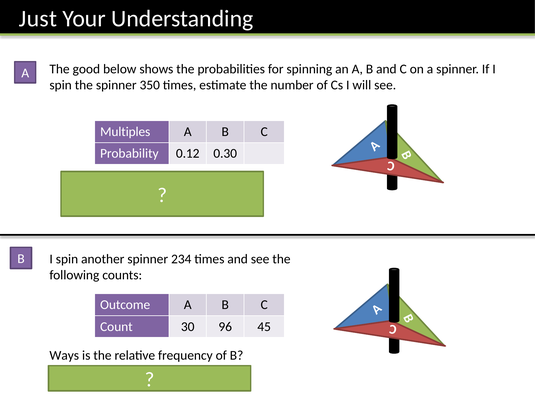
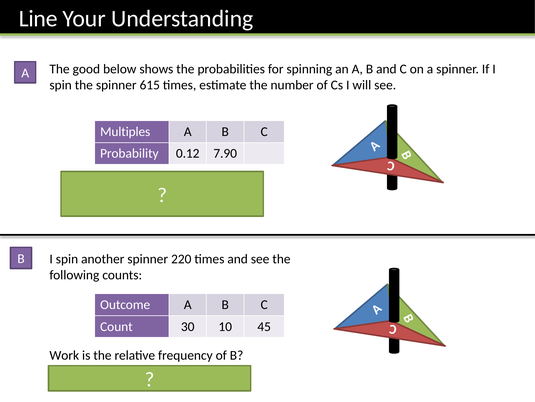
Just: Just -> Line (38, 19)
350: 350 -> 615 (150, 85)
0.30: 0.30 -> 7.90 (225, 153)
234: 234 -> 220 (181, 259)
96: 96 -> 10 (225, 326)
Ways: Ways -> Work (64, 355)
